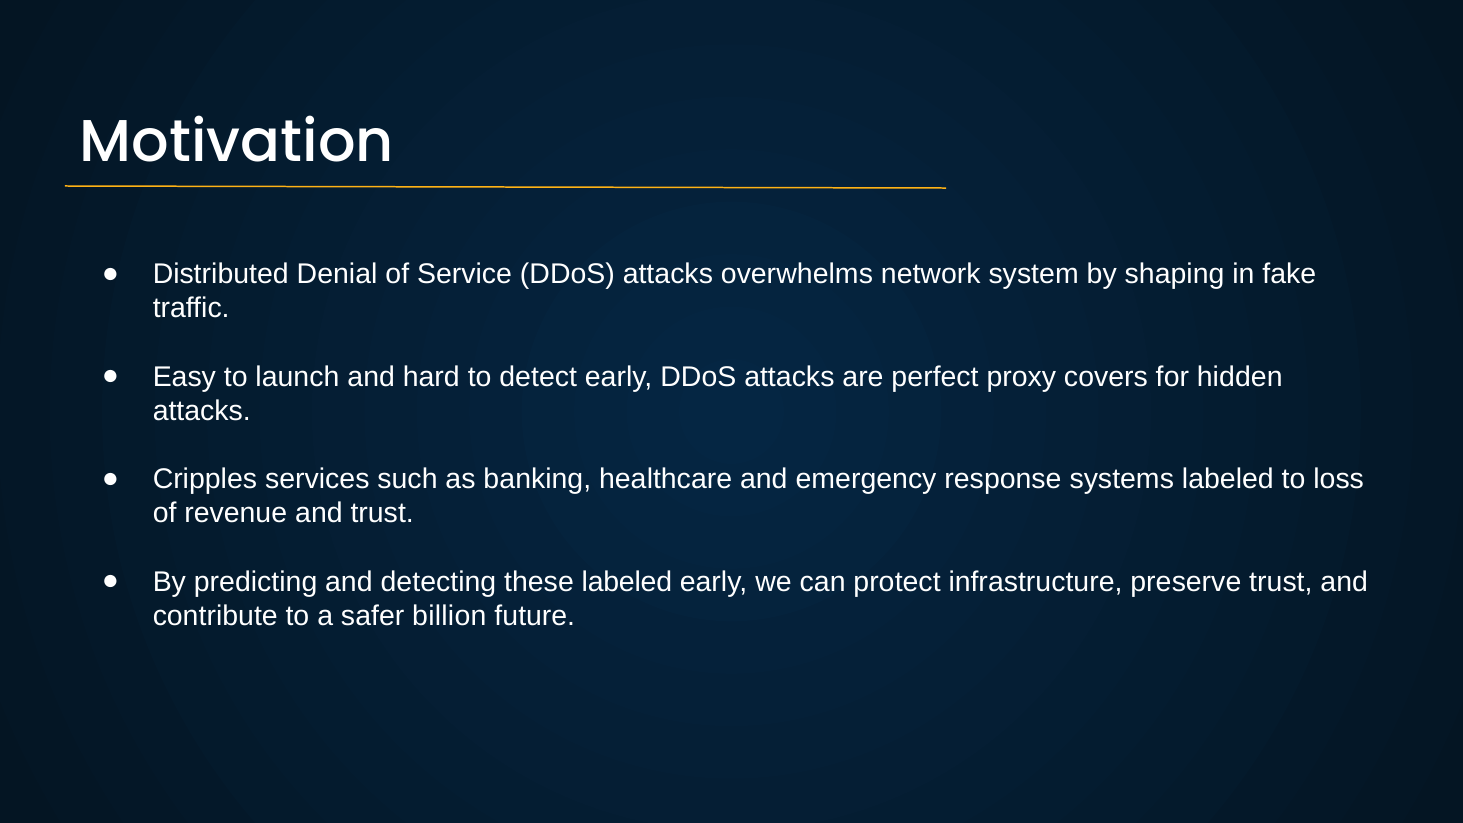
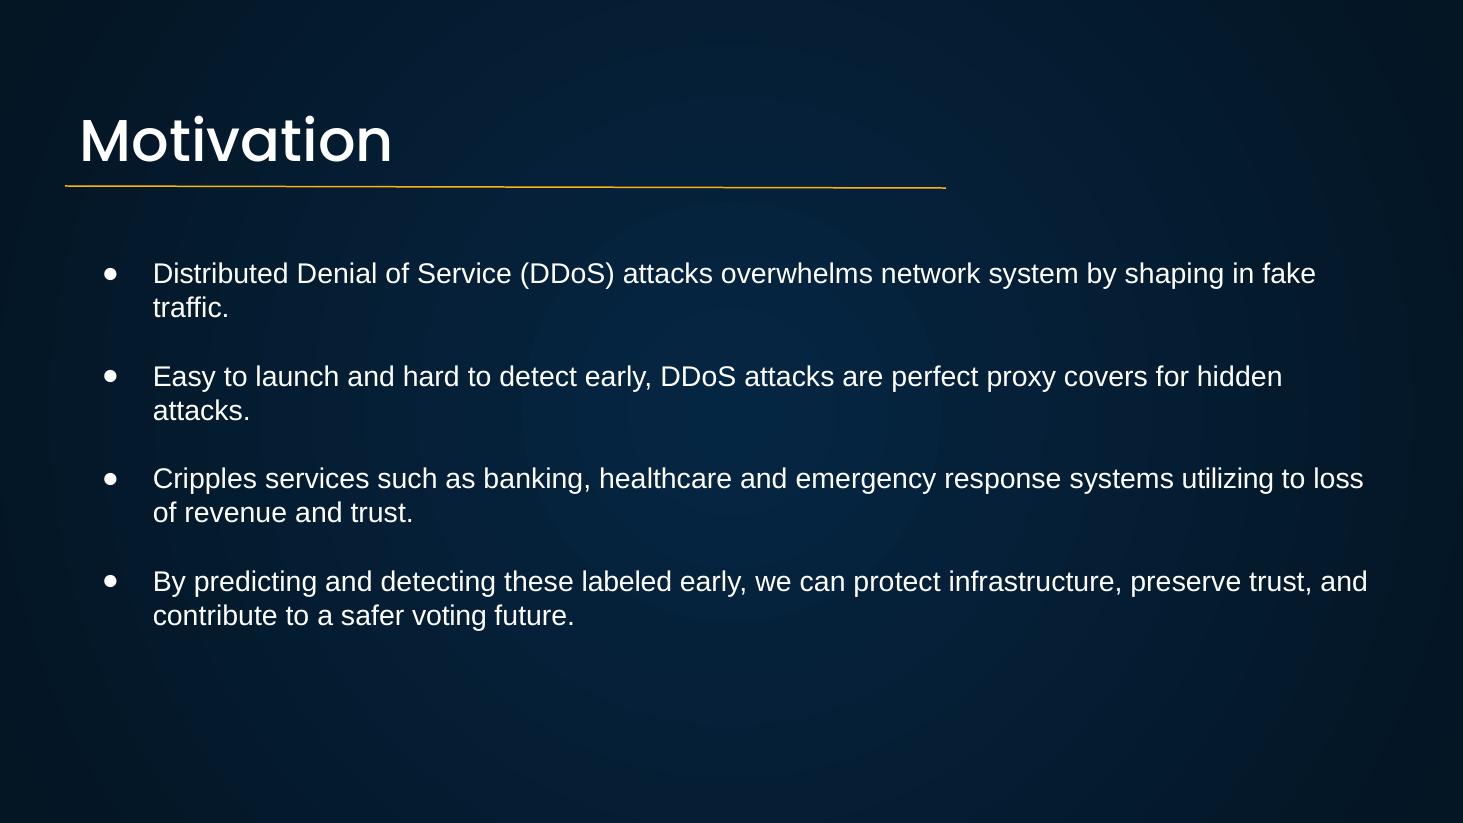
systems labeled: labeled -> utilizing (1228, 479)
billion: billion -> voting (450, 616)
